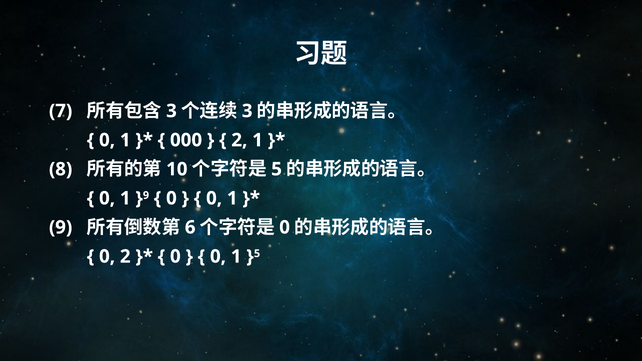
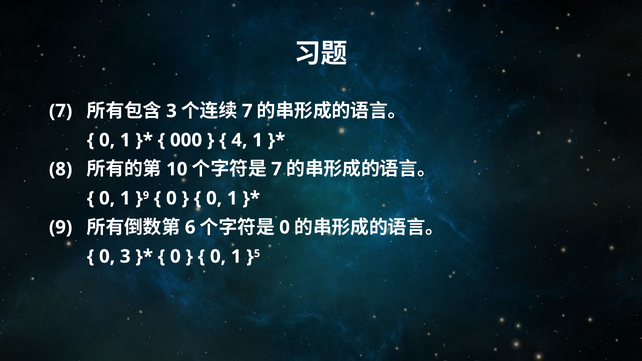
3: 3 -> 7 (247, 111)
2: 2 -> 4 (239, 140)
5: 5 -> 7 (277, 169)
0 2: 2 -> 3 (125, 257)
